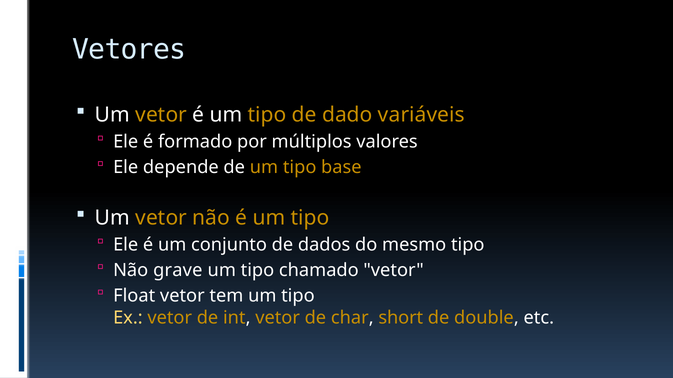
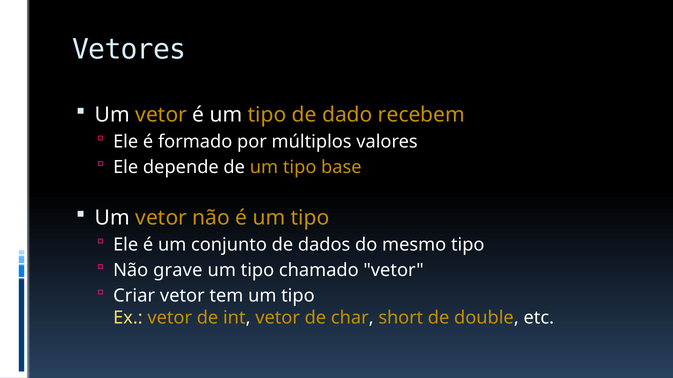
variáveis: variáveis -> recebem (421, 115)
Float: Float -> Criar (134, 296)
